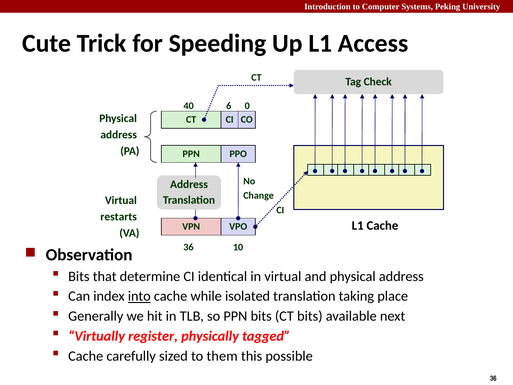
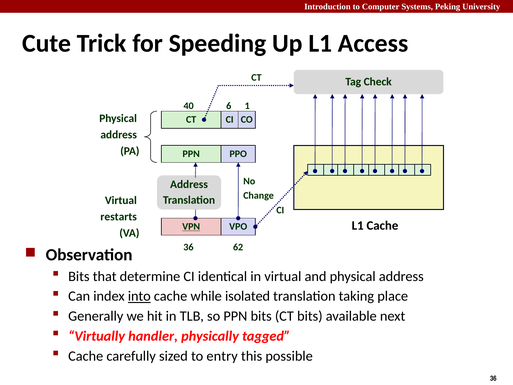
0: 0 -> 1 (247, 106)
VPN underline: none -> present (191, 226)
10: 10 -> 62 (238, 247)
register: register -> handler (153, 336)
them: them -> entry (222, 356)
